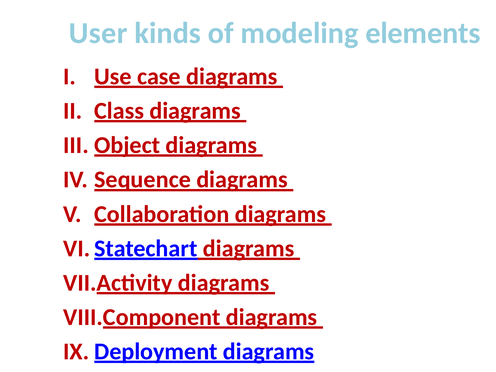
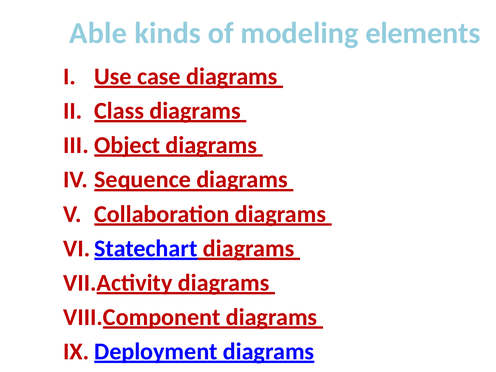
User: User -> Able (98, 33)
